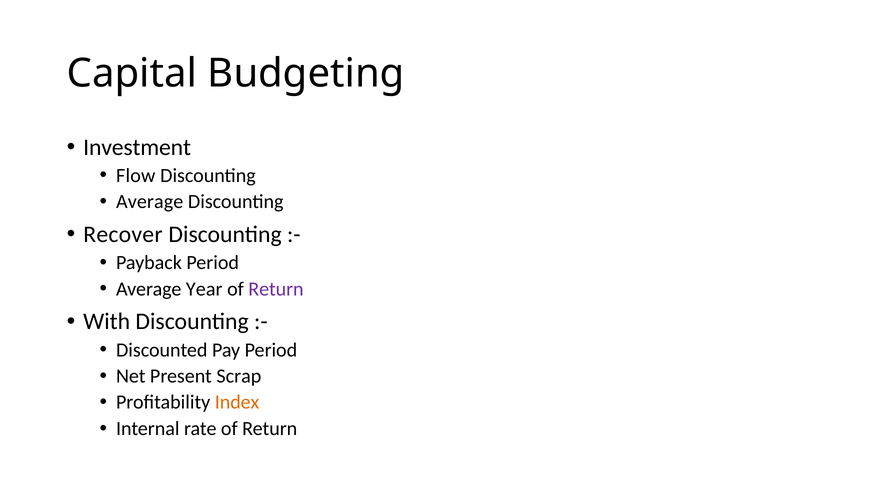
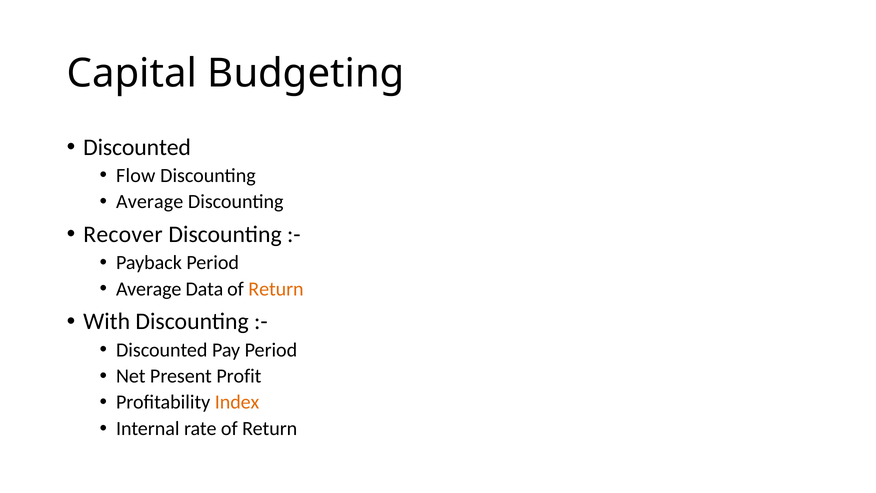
Investment: Investment -> Discounted (137, 147)
Year: Year -> Data (204, 289)
Return colour: purple -> orange (276, 289)
Scrap: Scrap -> Profit (239, 376)
